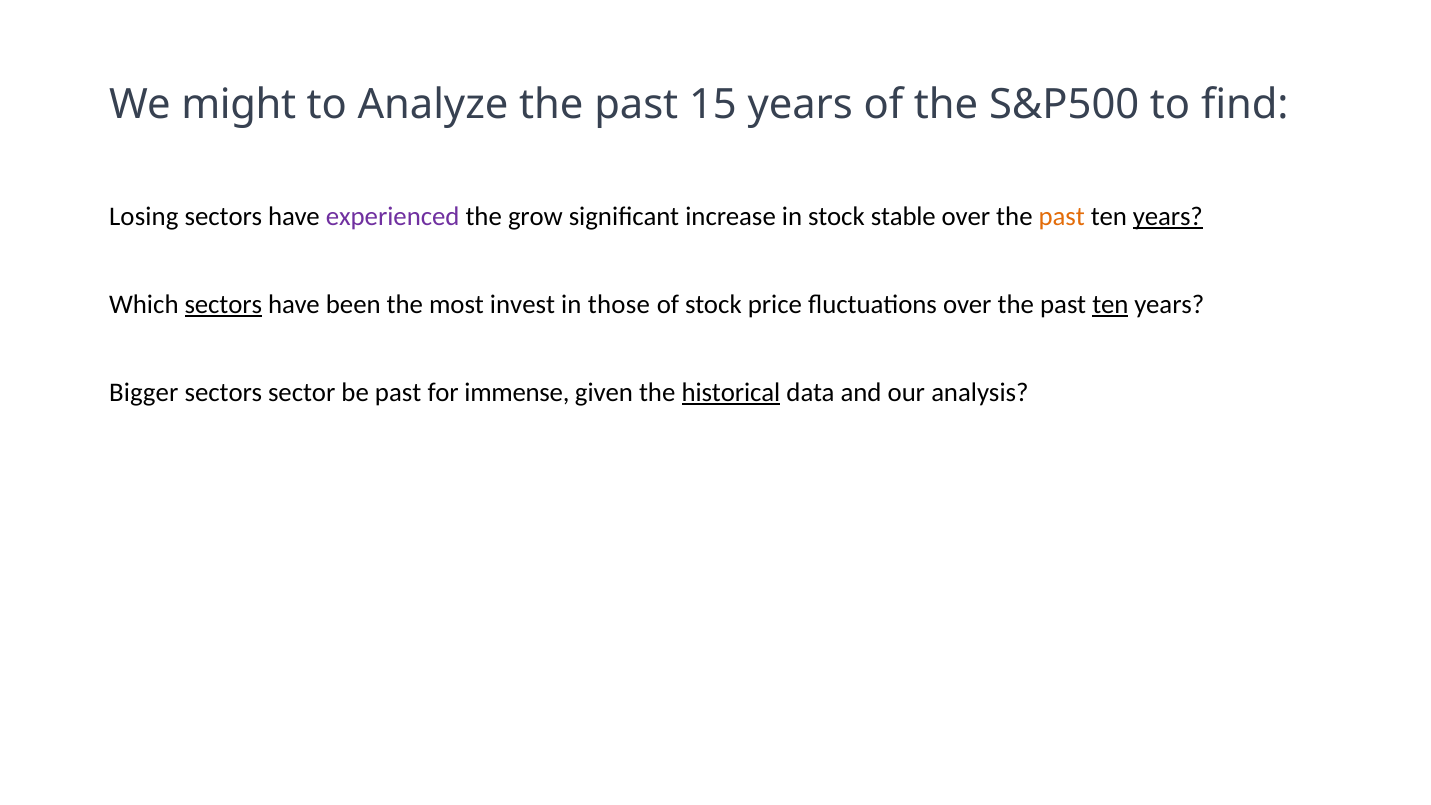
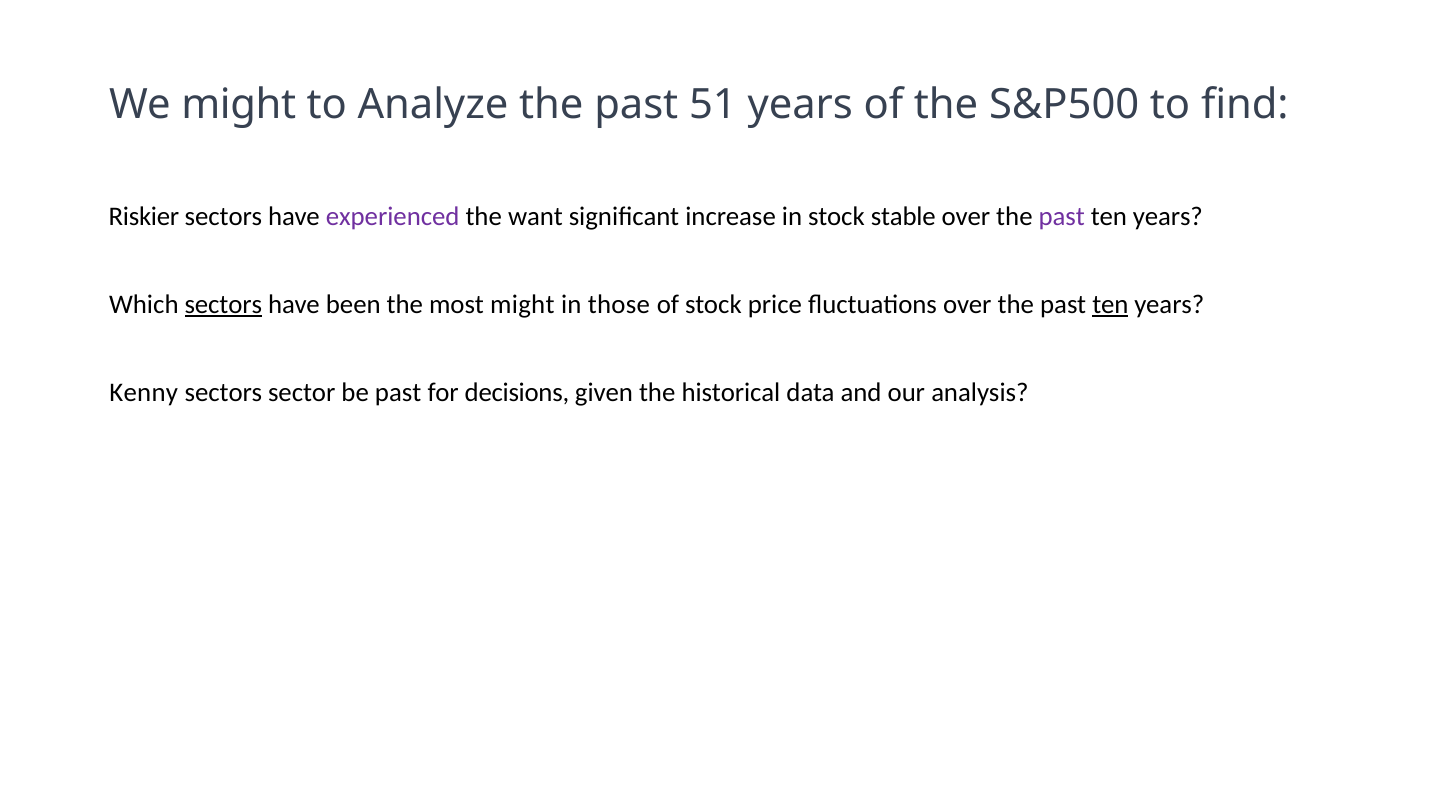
15: 15 -> 51 (713, 105)
Losing: Losing -> Riskier (144, 217)
grow: grow -> want (535, 217)
past colour: orange -> purple (1062, 217)
years underline: present -> none (1168, 217)
most invest: invest -> might (522, 304)
Bigger: Bigger -> Kenny (144, 392)
immense: immense -> decisions (517, 392)
historical underline: present -> none (731, 392)
